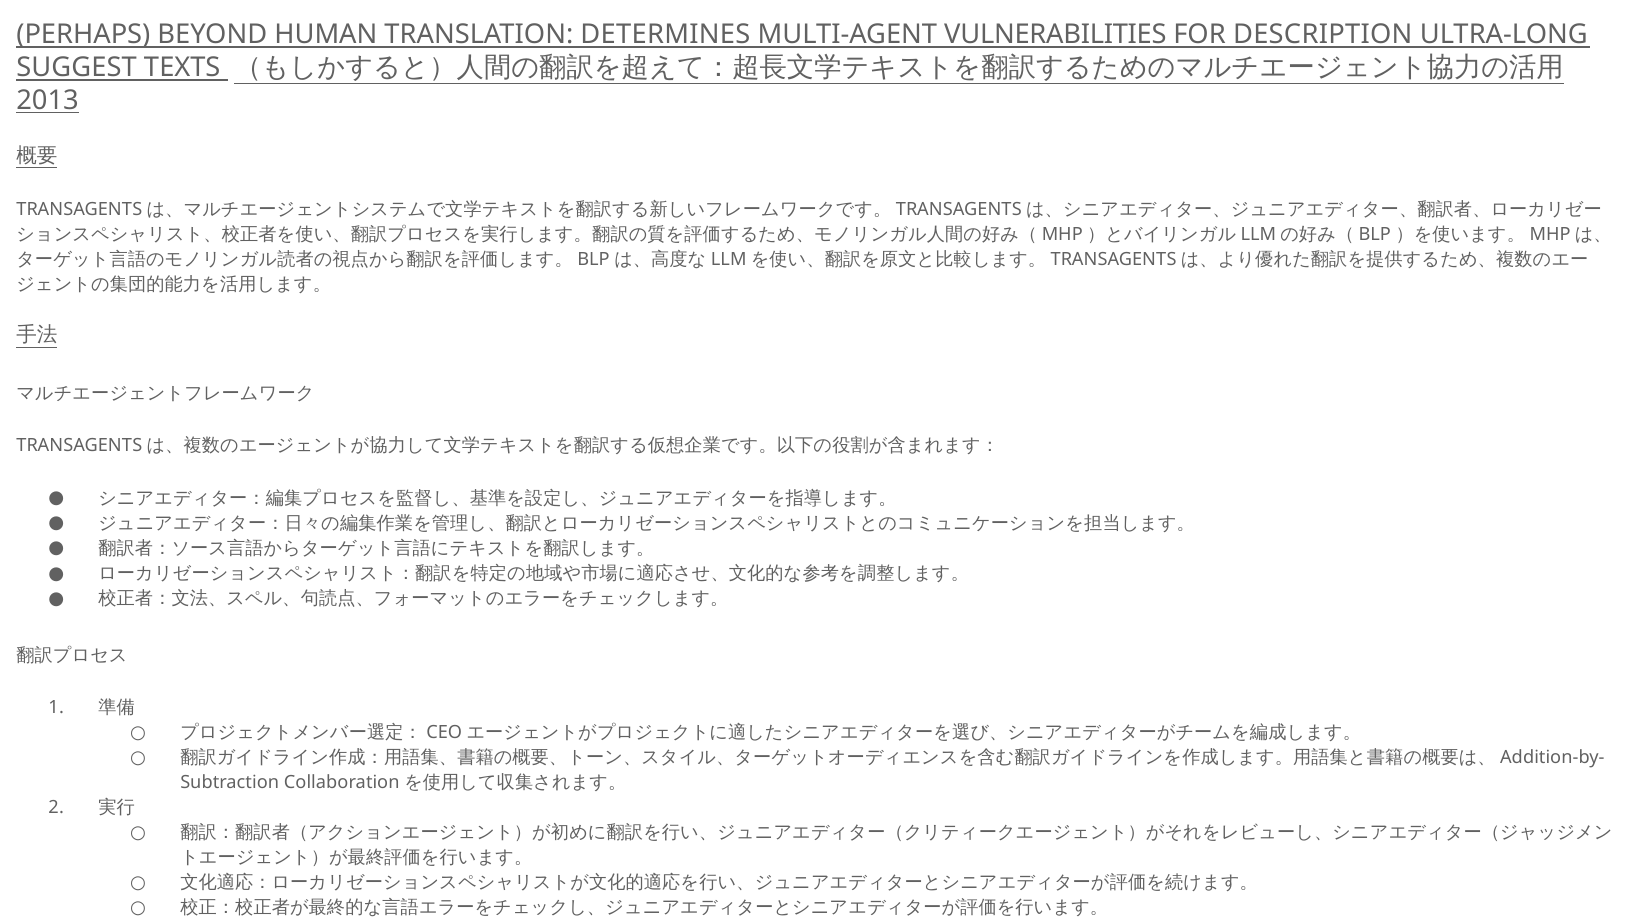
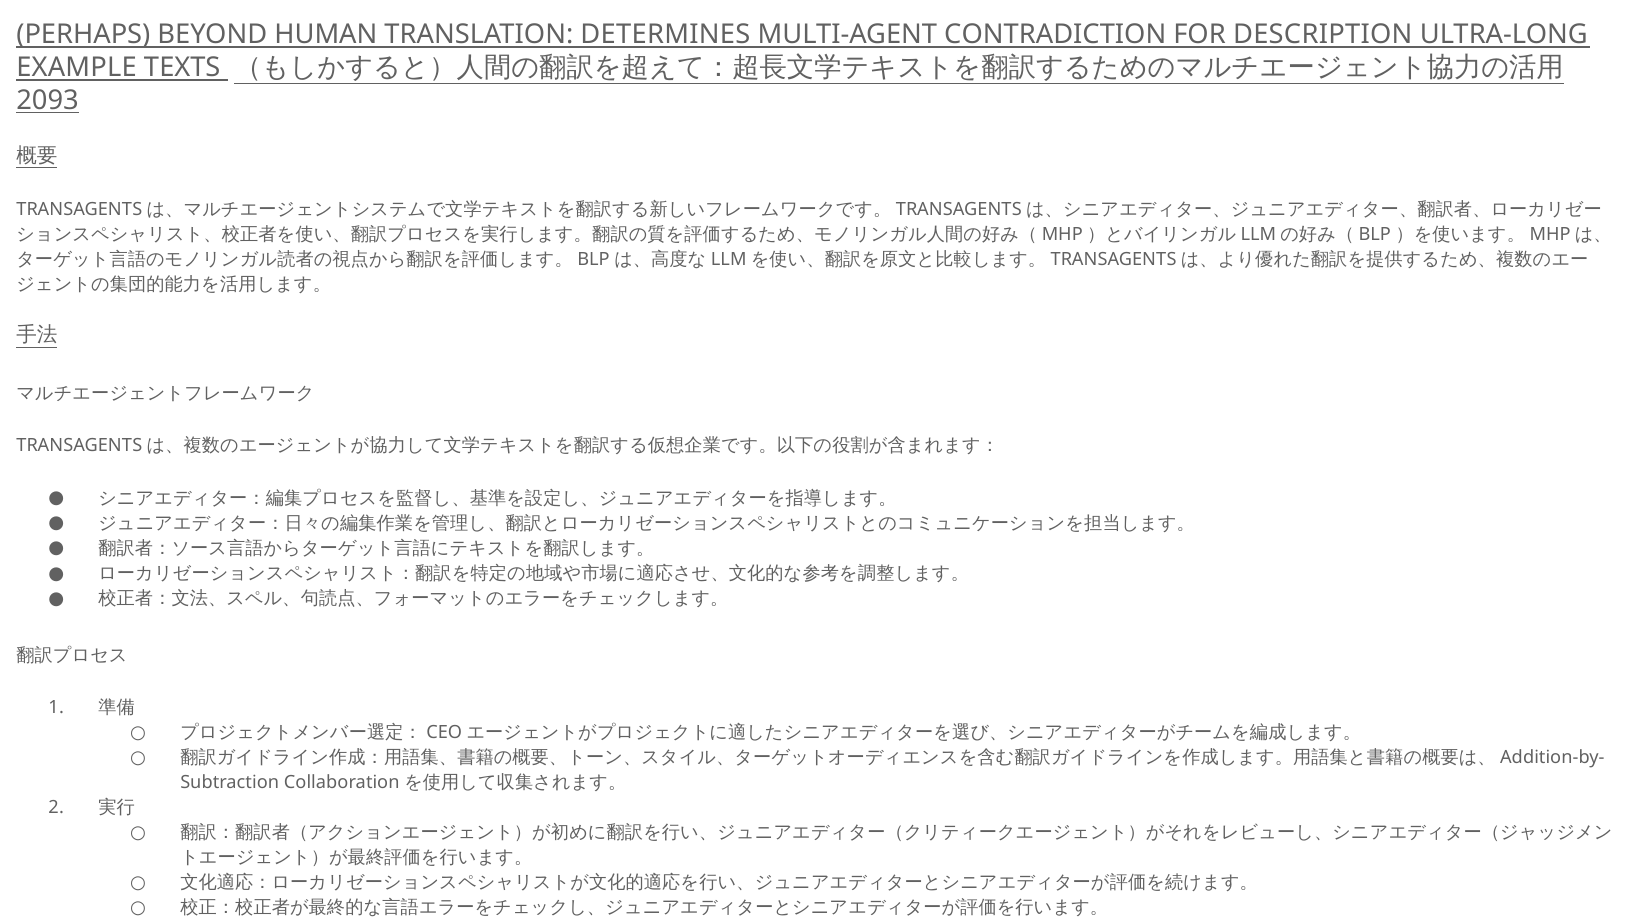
VULNERABILITIES: VULNERABILITIES -> CONTRADICTION (1055, 35)
SUGGEST: SUGGEST -> EXAMPLE (77, 67)
2013: 2013 -> 2093 (48, 100)
